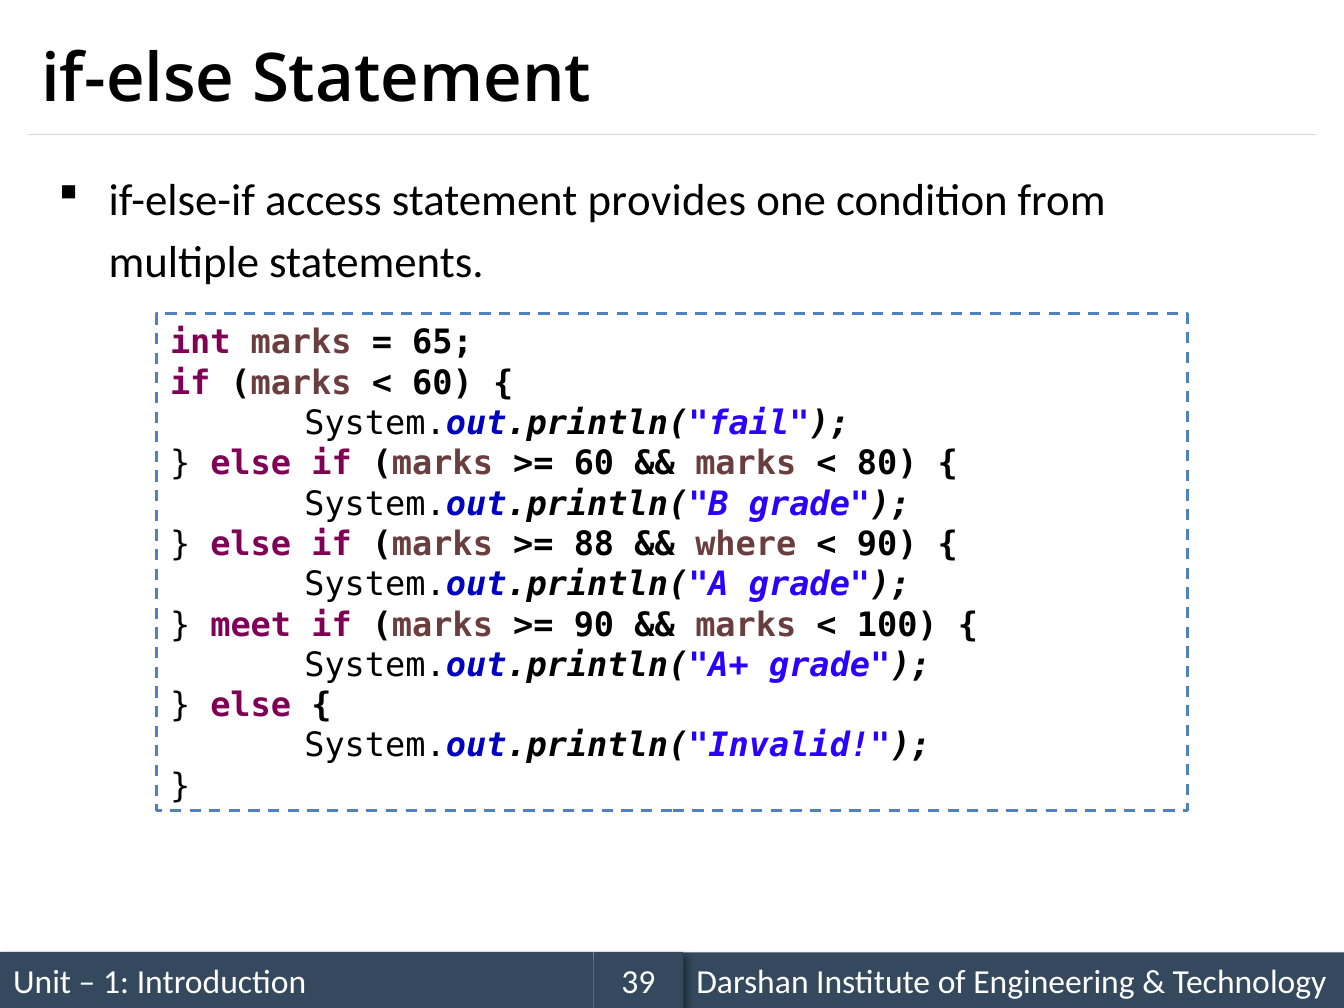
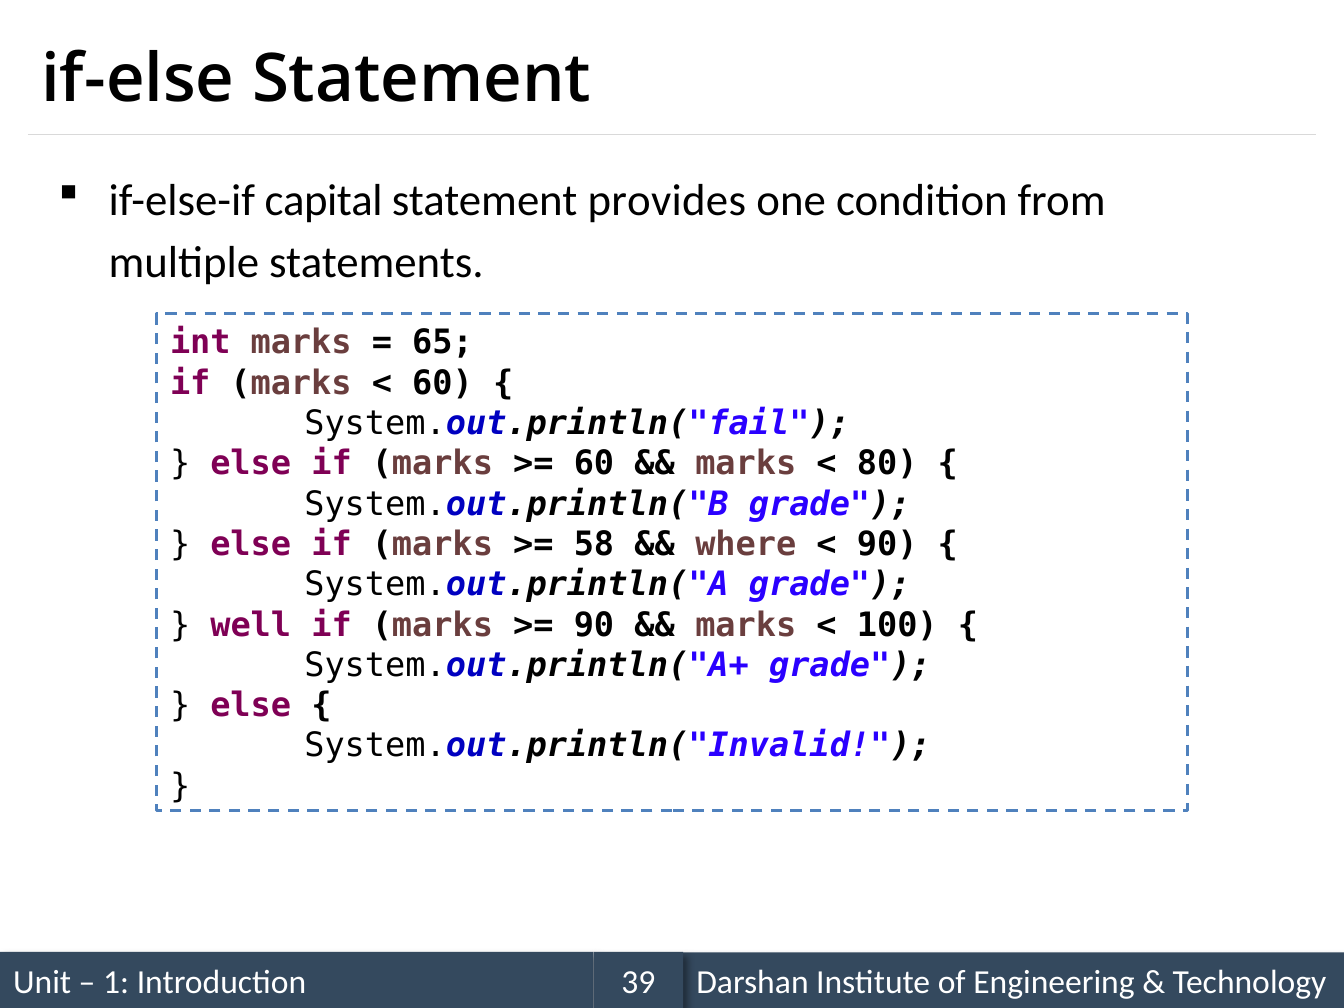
access: access -> capital (324, 201)
88: 88 -> 58 (594, 544)
meet: meet -> well (251, 625)
